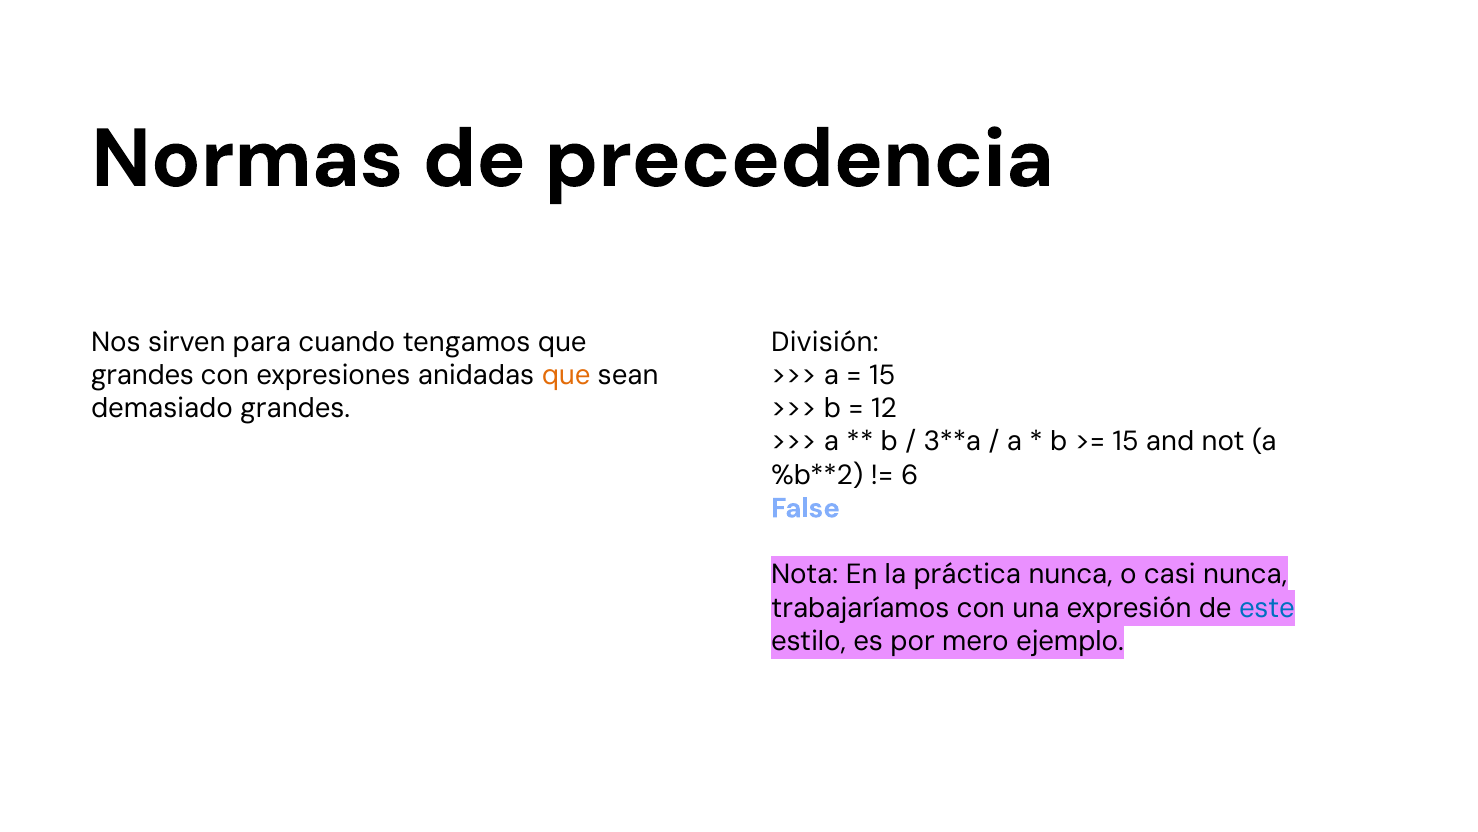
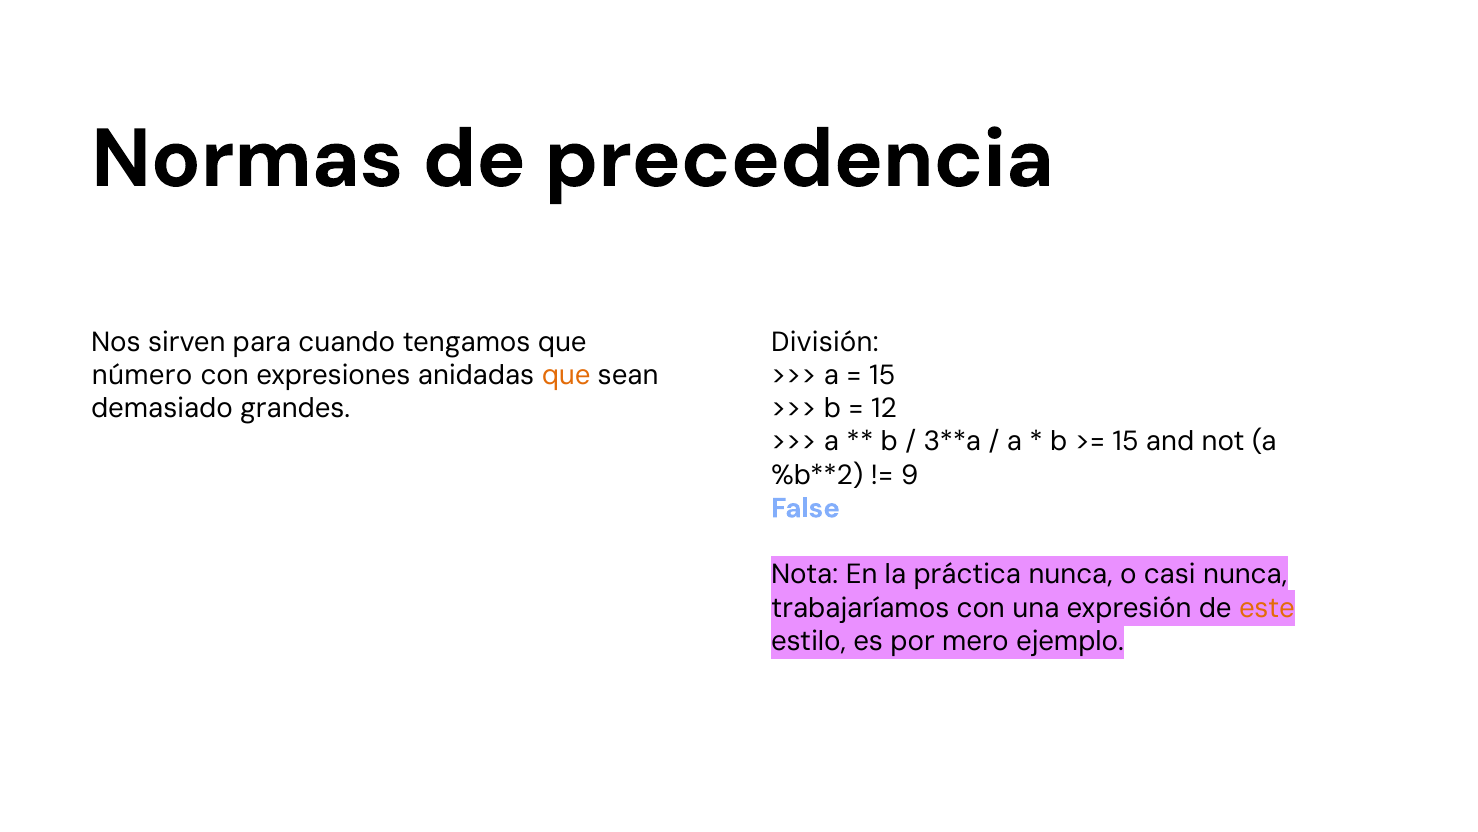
grandes: grandes -> número (142, 375)
6: 6 -> 9 (910, 475)
este colour: blue -> orange (1267, 607)
